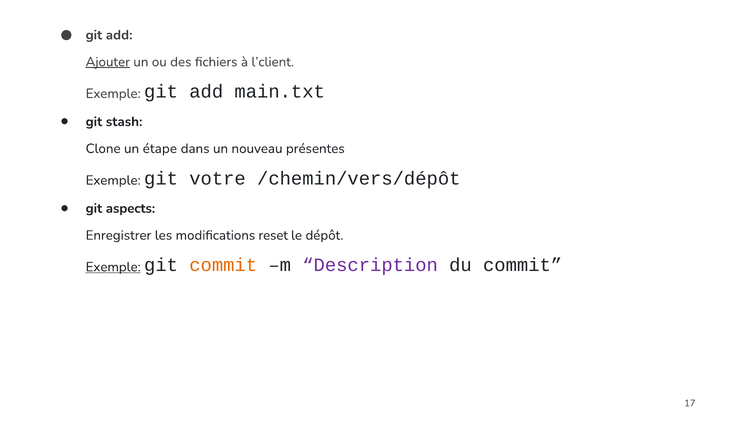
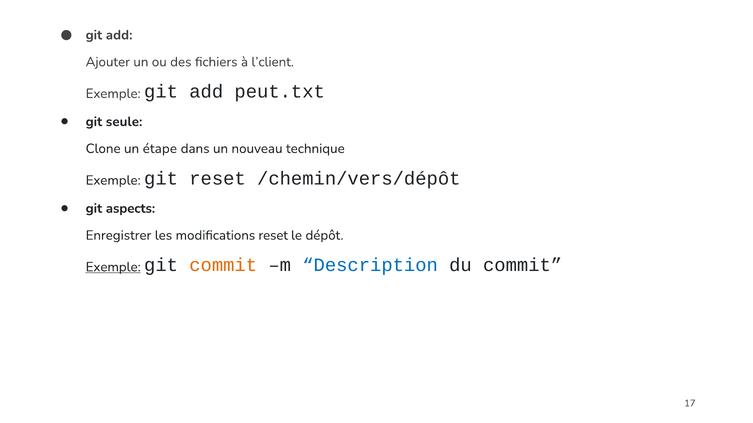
Ajouter underline: present -> none (108, 62)
main.txt: main.txt -> peut.txt (280, 92)
stash: stash -> seule (124, 122)
présentes: présentes -> technique (315, 149)
git votre: votre -> reset (218, 179)
Description colour: purple -> blue (370, 265)
